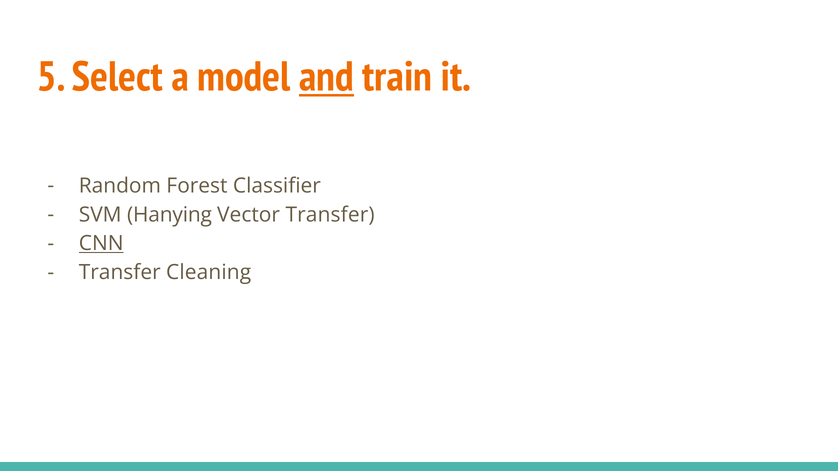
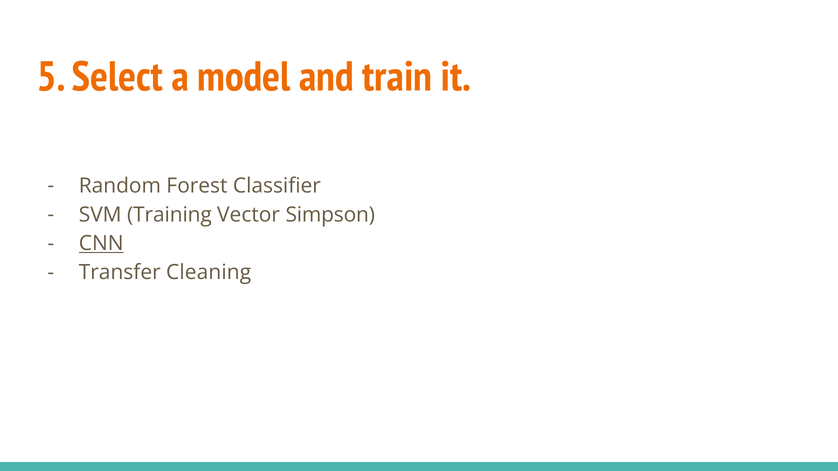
and underline: present -> none (326, 77)
Hanying: Hanying -> Training (169, 215)
Vector Transfer: Transfer -> Simpson (330, 215)
